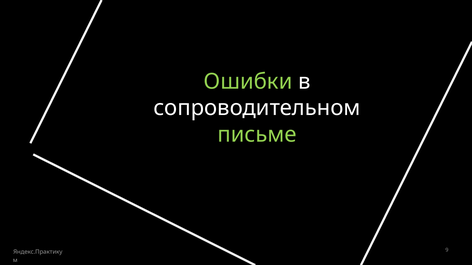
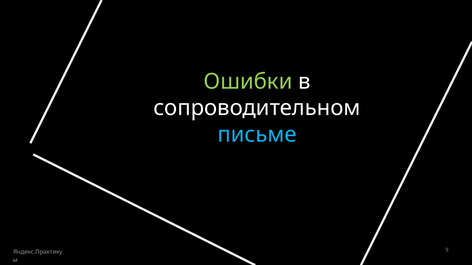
письме colour: light green -> light blue (257, 135)
